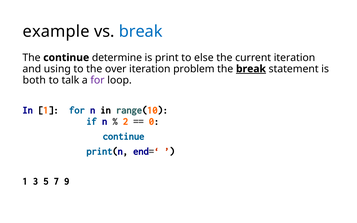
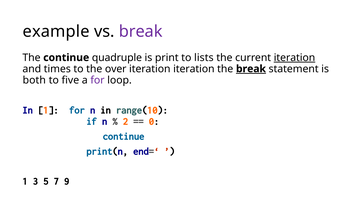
break colour: blue -> purple (141, 31)
determine: determine -> quadruple (117, 58)
else: else -> lists (204, 58)
iteration underline: none -> present (294, 58)
using: using -> times (57, 69)
iteration problem: problem -> iteration (194, 69)
talk: talk -> five (70, 80)
